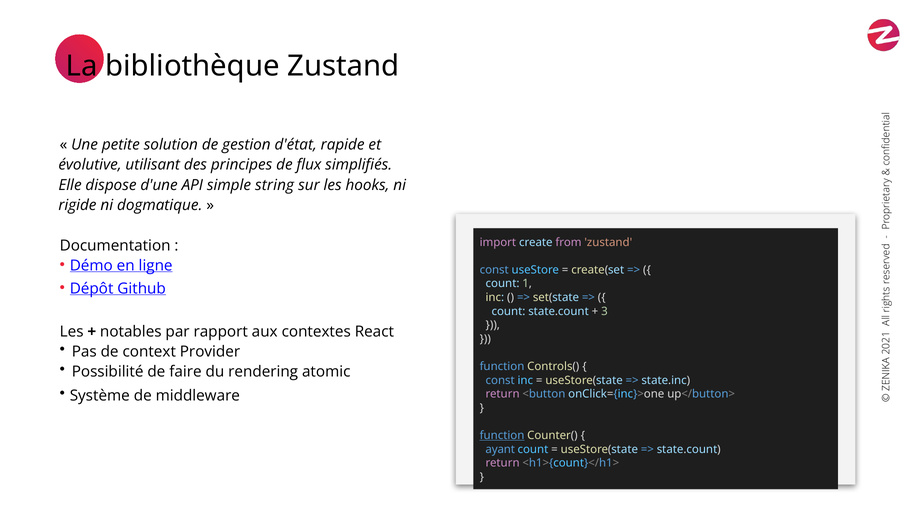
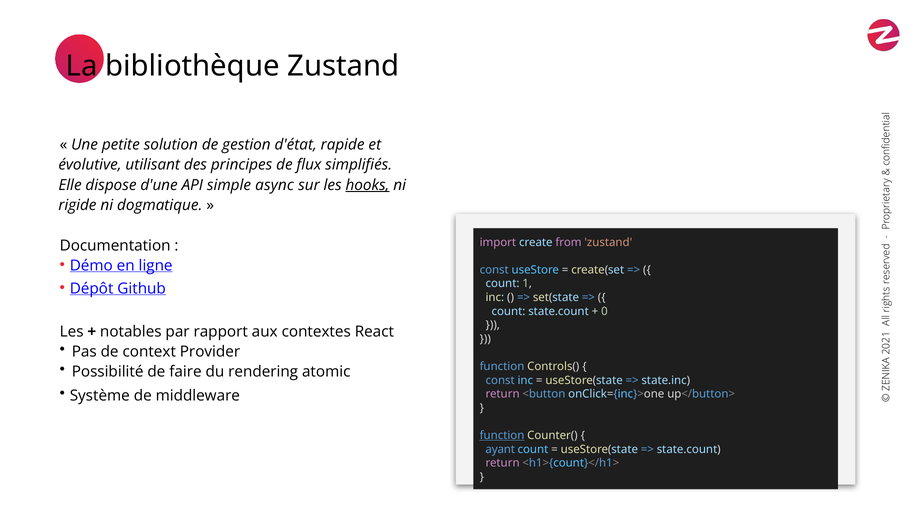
string: string -> async (275, 185)
hooks underline: none -> present (367, 185)
3: 3 -> 0 (604, 312)
